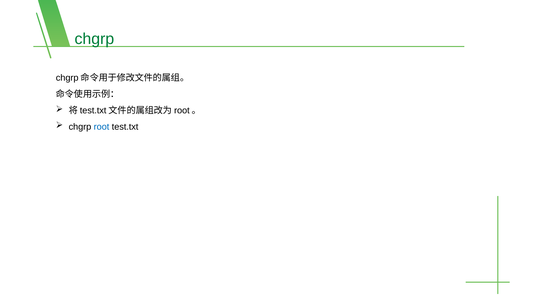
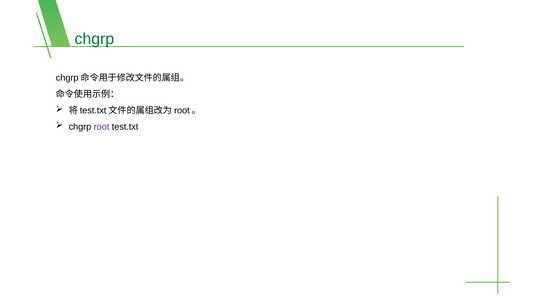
root colour: blue -> purple (102, 127)
